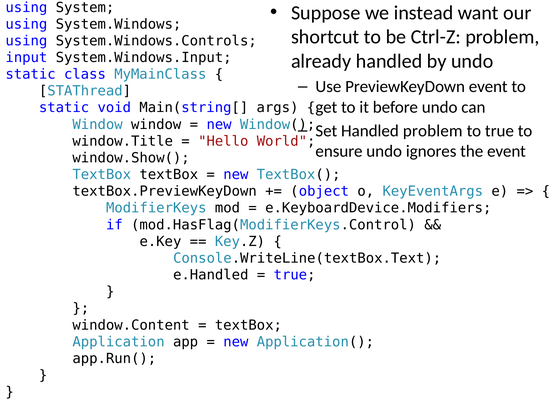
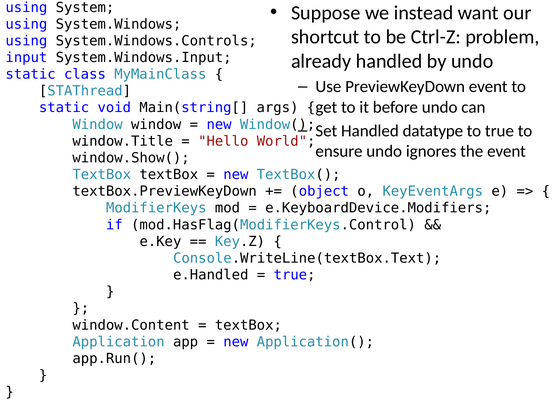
Handled problem: problem -> datatype (433, 131)
